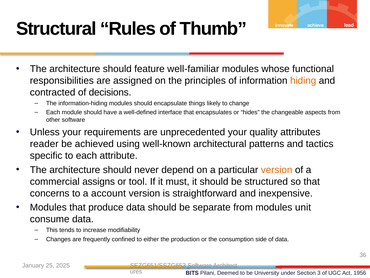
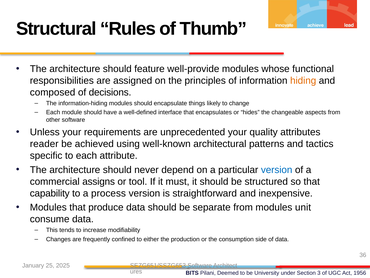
well-familiar: well-familiar -> well-provide (193, 69)
contracted: contracted -> composed (53, 92)
version colour: orange -> blue (277, 170)
concerns: concerns -> capability (50, 193)
account: account -> process (108, 193)
